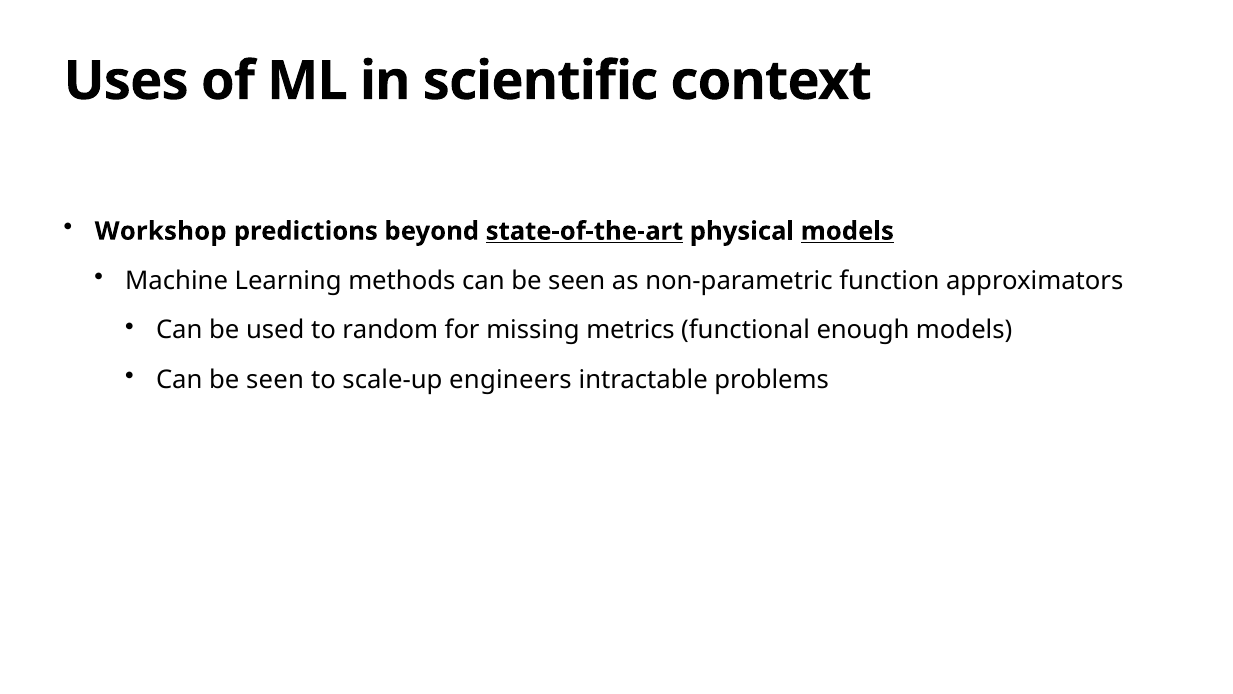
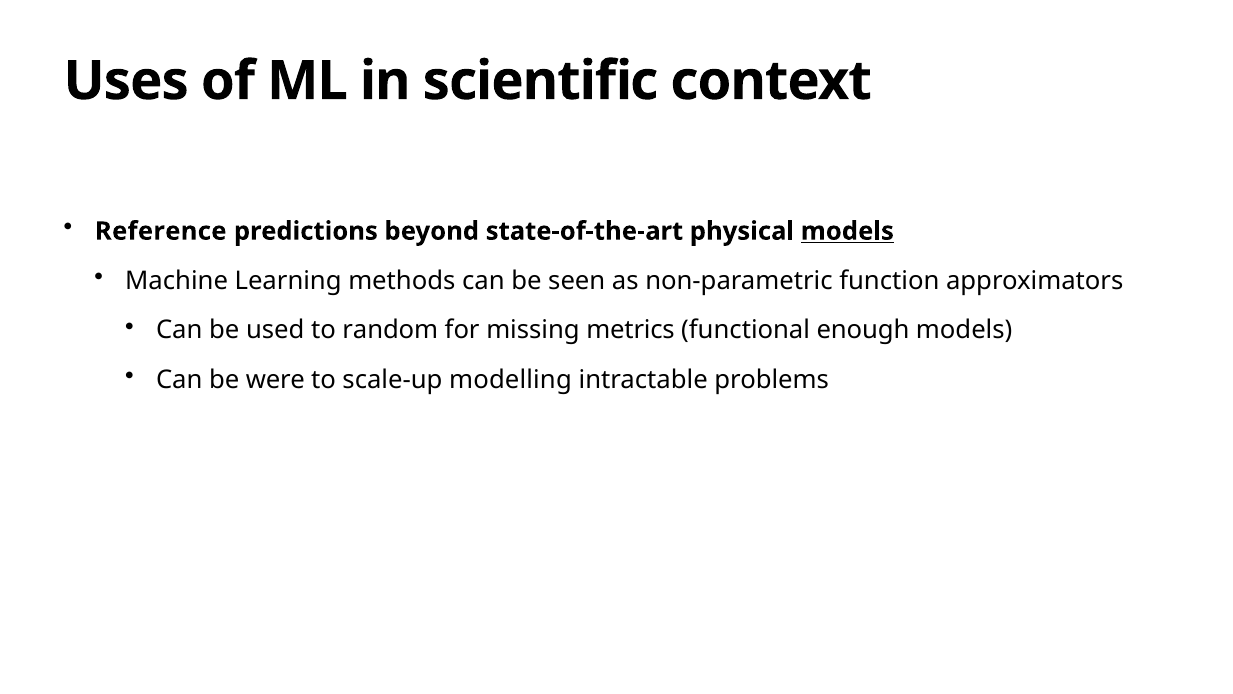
Workshop: Workshop -> Reference (161, 231)
state-of-the-art underline: present -> none (584, 231)
seen: seen -> were (275, 380)
engineers: engineers -> modelling (510, 380)
